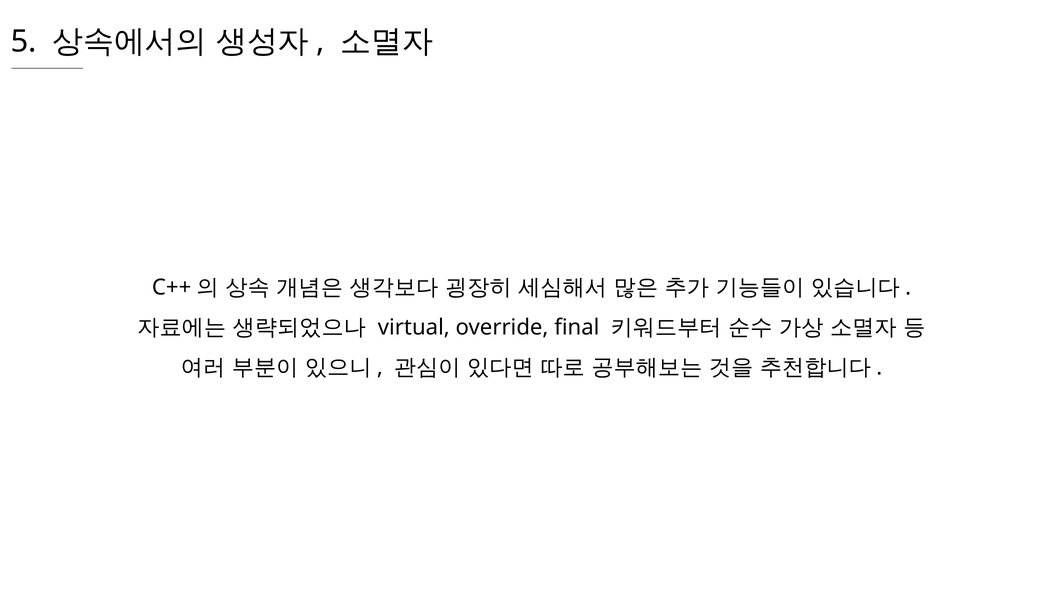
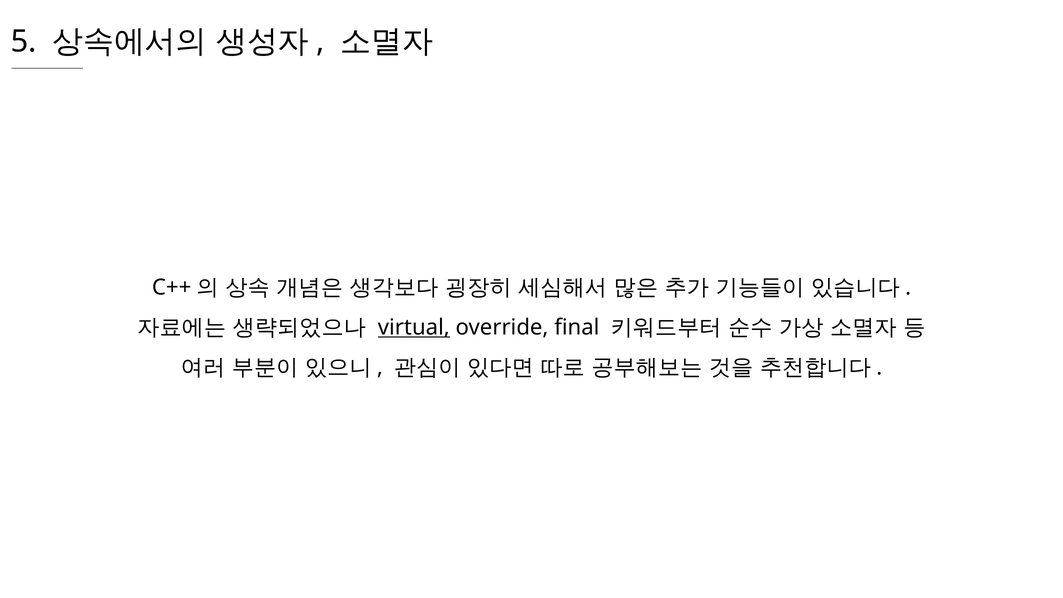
virtual underline: none -> present (414, 327)
